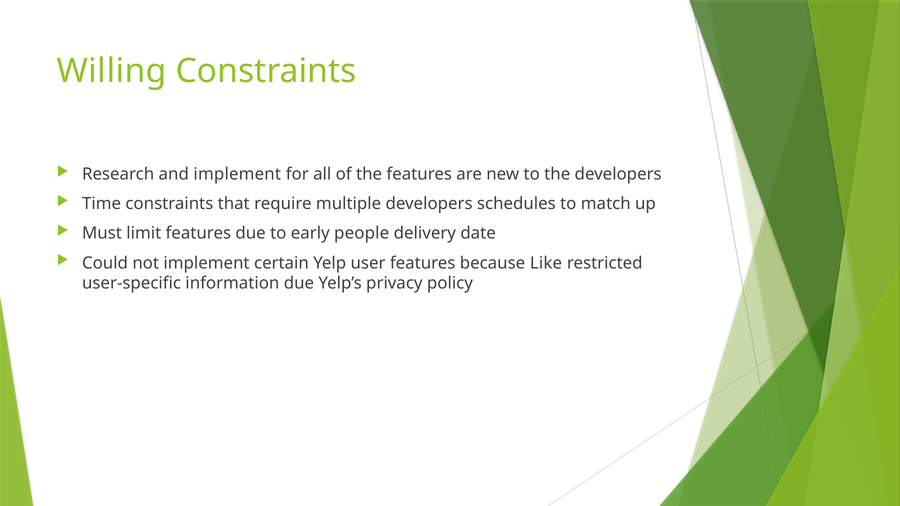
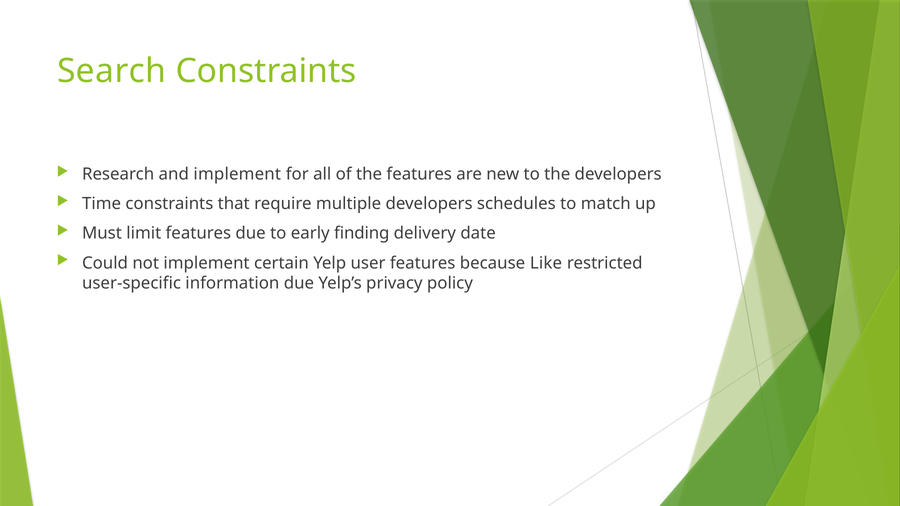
Willing: Willing -> Search (112, 71)
people: people -> finding (362, 233)
